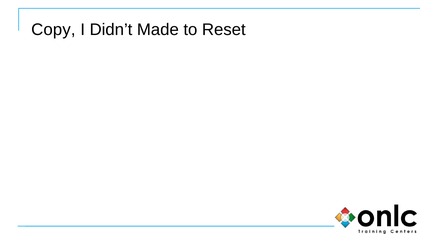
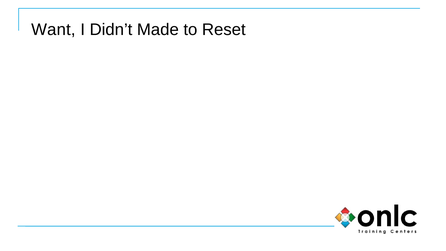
Copy: Copy -> Want (53, 30)
